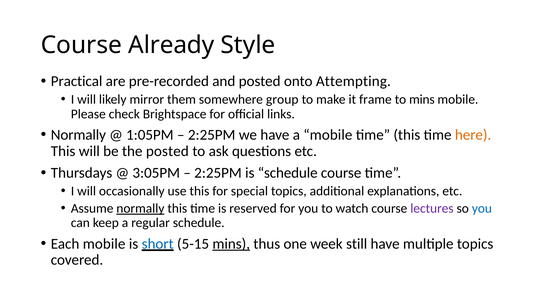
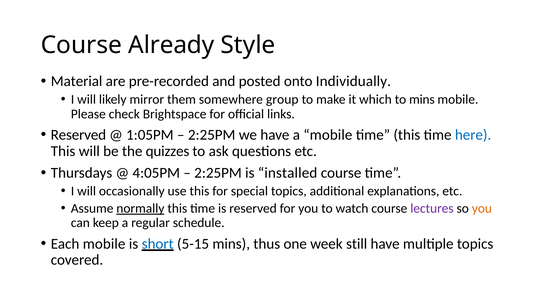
Practical: Practical -> Material (77, 81)
Attempting: Attempting -> Individually (353, 81)
frame: frame -> which (375, 99)
Normally: Normally -> Reserved (78, 135)
here colour: orange -> blue (473, 135)
the posted: posted -> quizzes (168, 151)
3:05PM: 3:05PM -> 4:05PM (156, 173)
is schedule: schedule -> installed (288, 173)
you colour: blue -> orange (482, 208)
mins underline: present -> none (231, 244)
